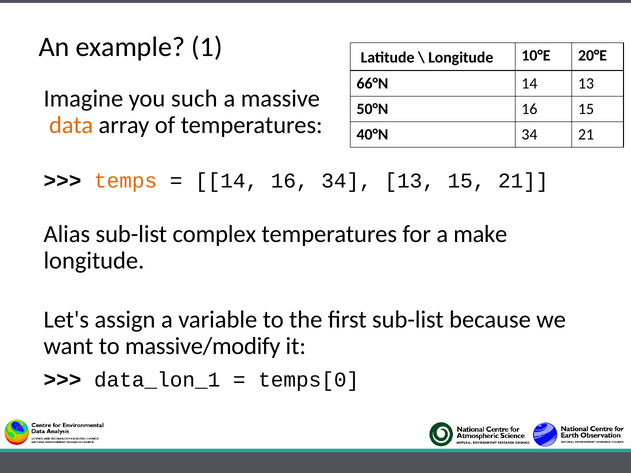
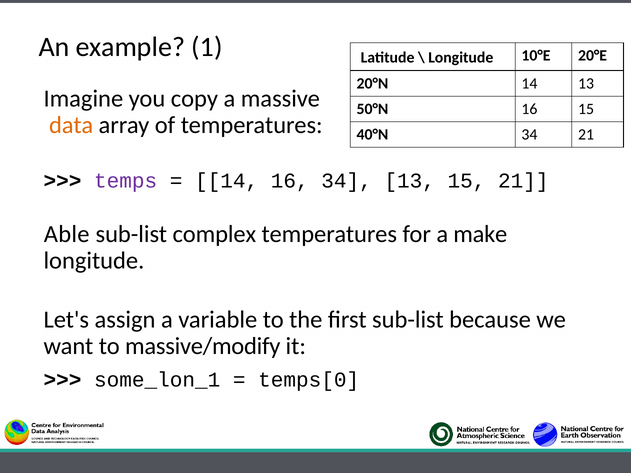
66°N: 66°N -> 20°N (372, 84)
such: such -> copy (194, 99)
temps colour: orange -> purple (126, 181)
Alias: Alias -> Able (67, 234)
data_lon_1: data_lon_1 -> some_lon_1 (157, 380)
